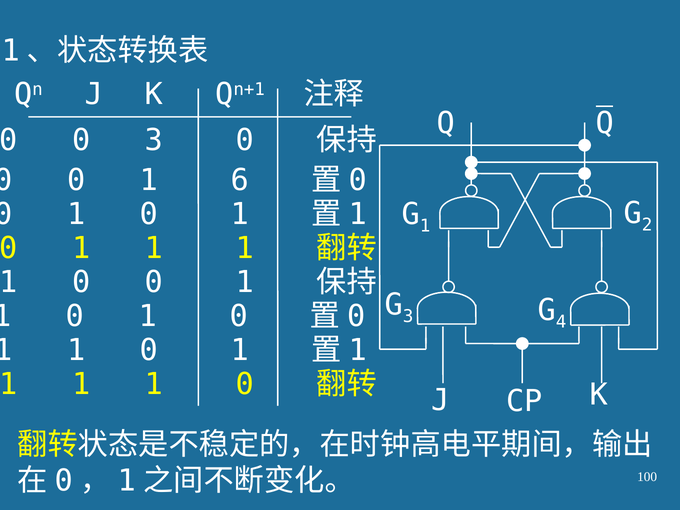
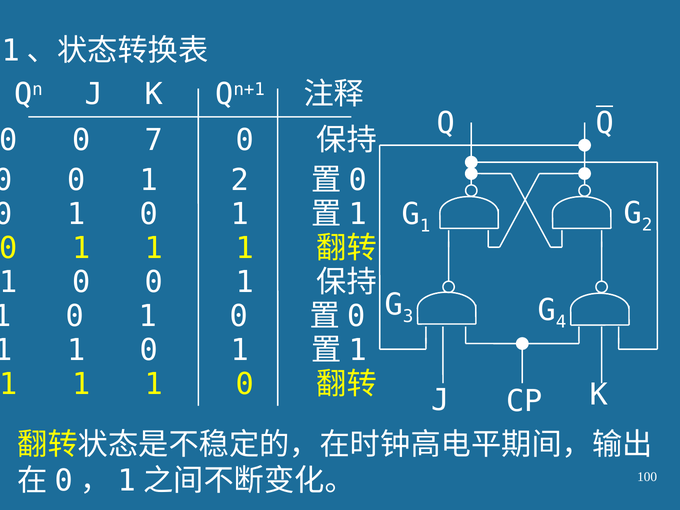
0 3: 3 -> 7 (154, 140)
1 6: 6 -> 2 (240, 180)
